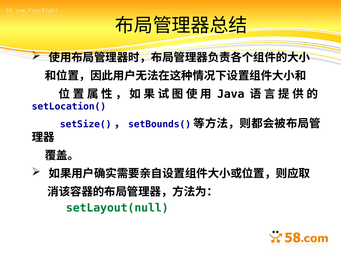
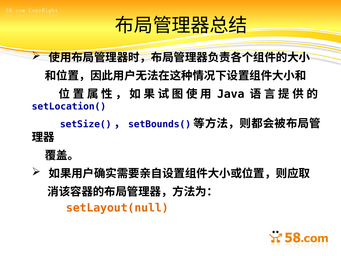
setLayout(null colour: green -> orange (117, 208)
